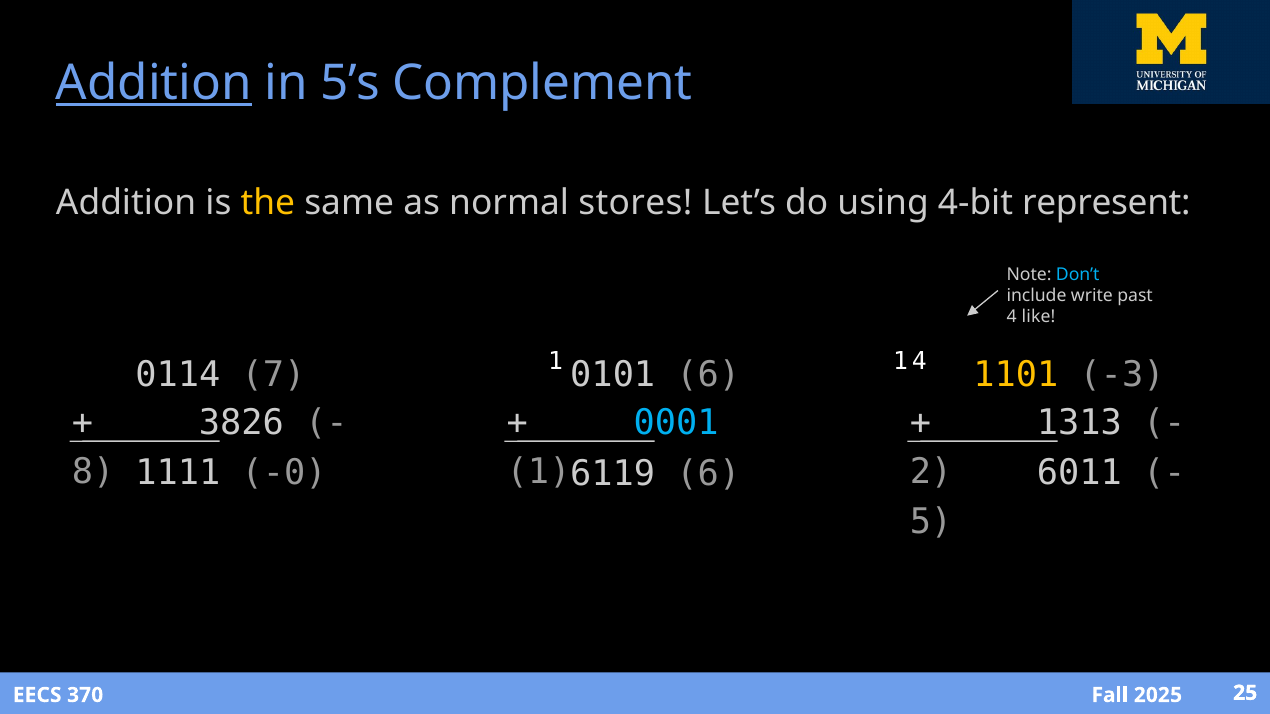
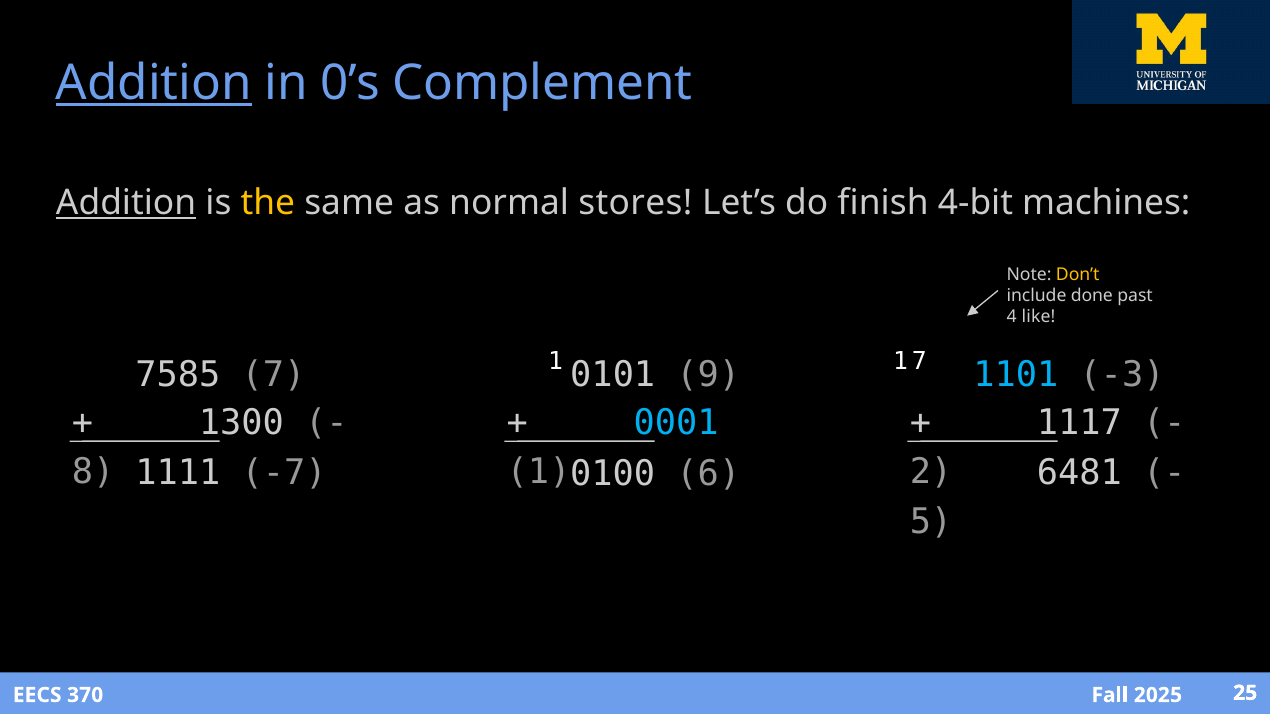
5’s: 5’s -> 0’s (350, 83)
Addition underline: none -> present (126, 203)
using: using -> finish (883, 203)
represent: represent -> machines (1106, 203)
Don’t colour: light blue -> yellow (1078, 274)
write: write -> done (1092, 296)
1 4: 4 -> 7 (919, 361)
0114: 0114 -> 7585 (178, 375)
0101 6: 6 -> 9 (708, 375)
1101 colour: yellow -> light blue (1016, 375)
3826: 3826 -> 1300 (241, 424)
1313: 1313 -> 1117 (1079, 424)
-0: -0 -> -7 (284, 474)
6011: 6011 -> 6481 (1079, 474)
6119: 6119 -> 0100 (613, 474)
